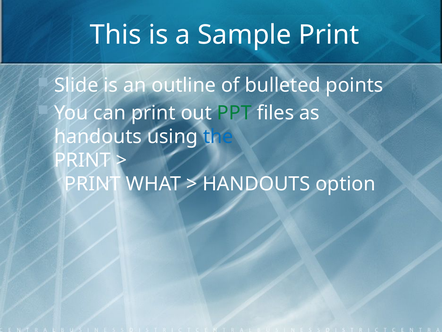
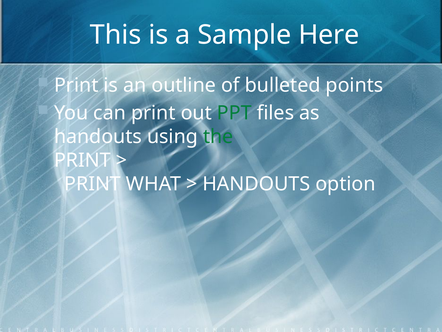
Sample Print: Print -> Here (329, 35)
Slide: Slide -> Print (76, 85)
the colour: blue -> green (218, 136)
